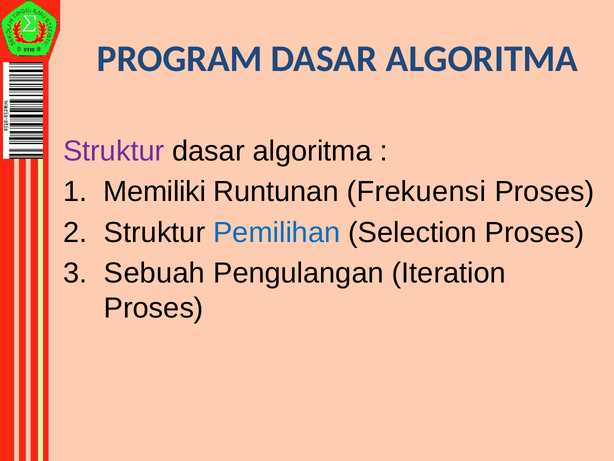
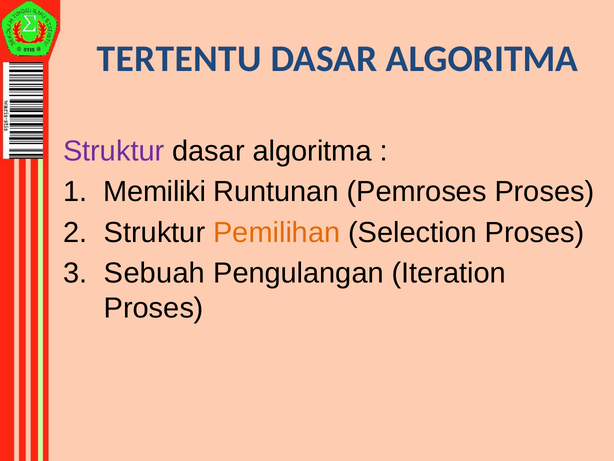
PROGRAM: PROGRAM -> TERTENTU (179, 59)
Frekuensi: Frekuensi -> Pemroses (417, 192)
Pemilihan colour: blue -> orange (277, 232)
